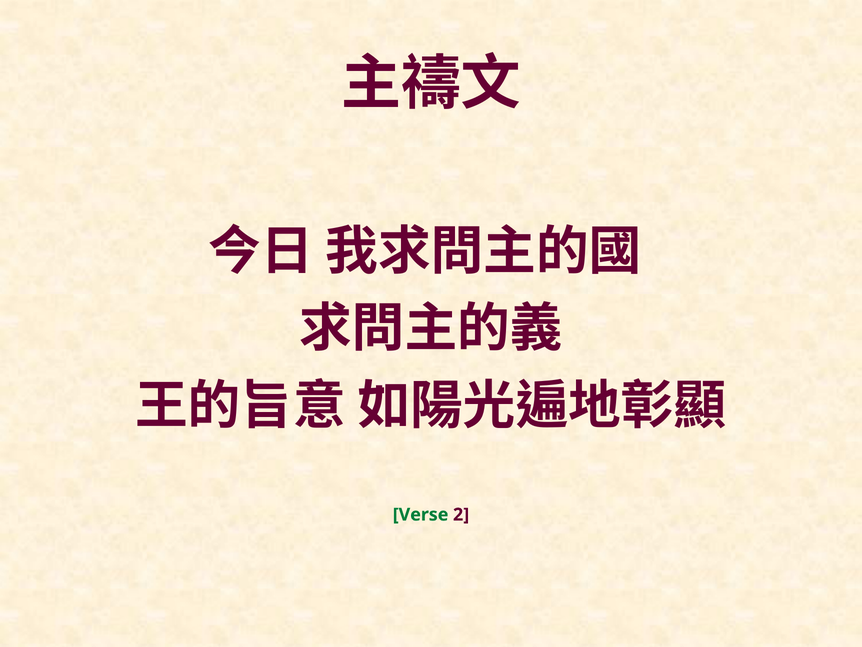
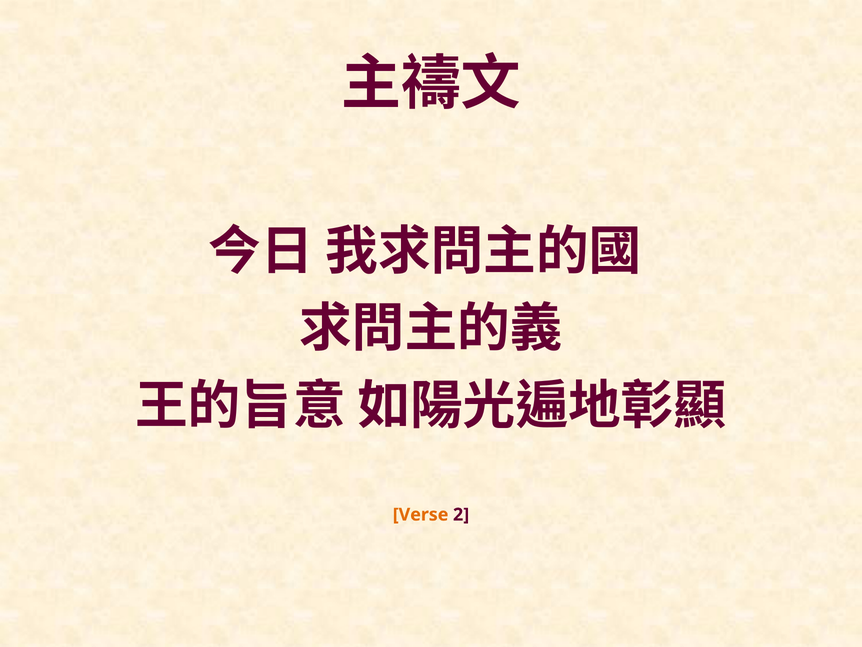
Verse colour: green -> orange (421, 514)
